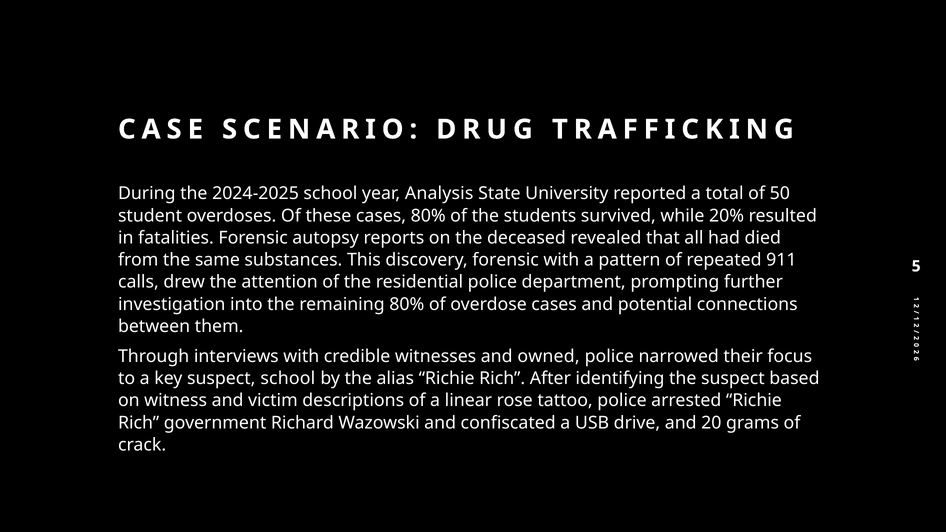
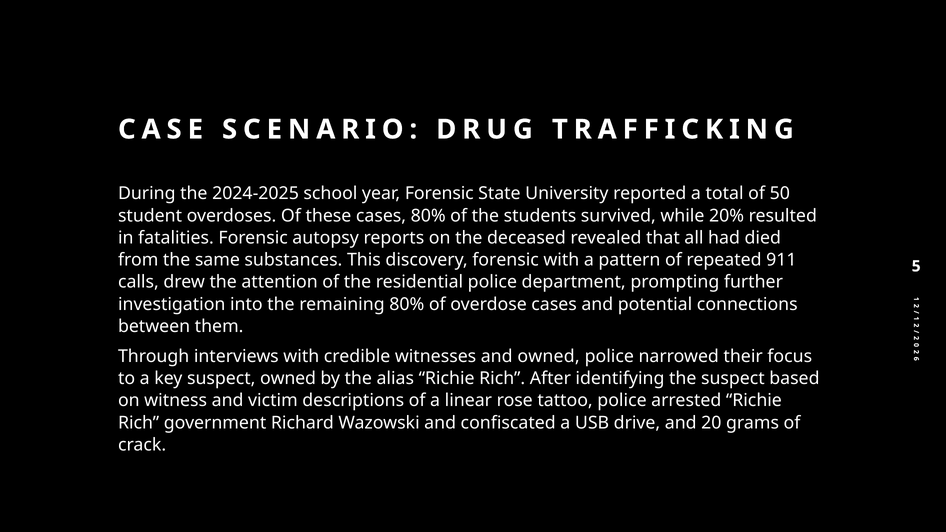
year Analysis: Analysis -> Forensic (439, 194)
suspect school: school -> owned (288, 379)
